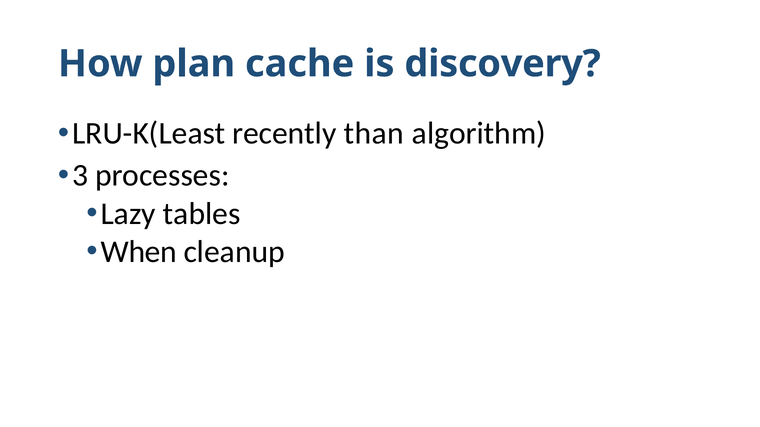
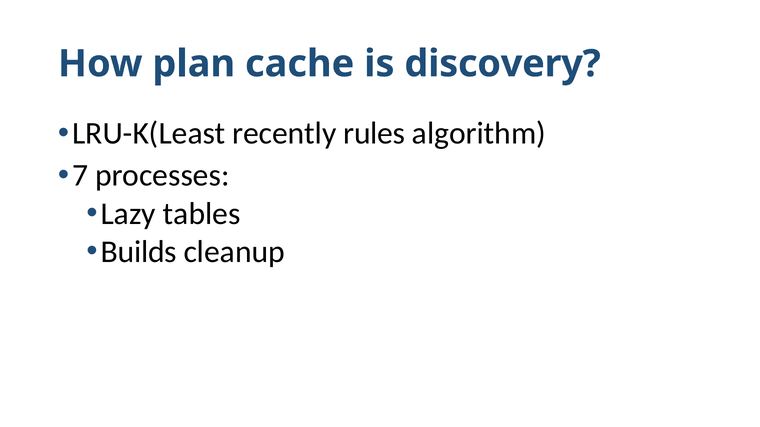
than: than -> rules (374, 134)
3: 3 -> 7 (80, 176)
When: When -> Builds (139, 252)
